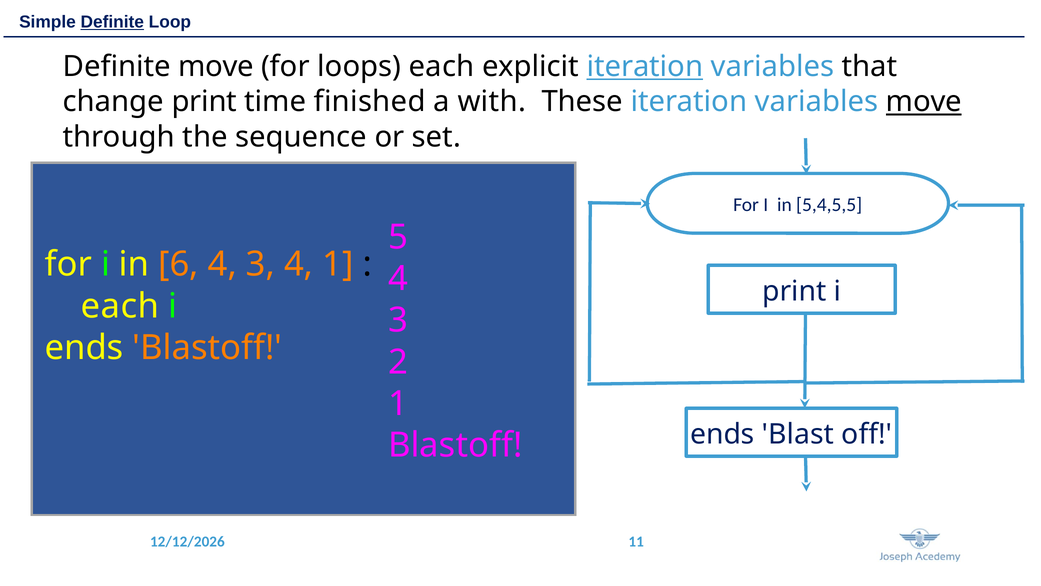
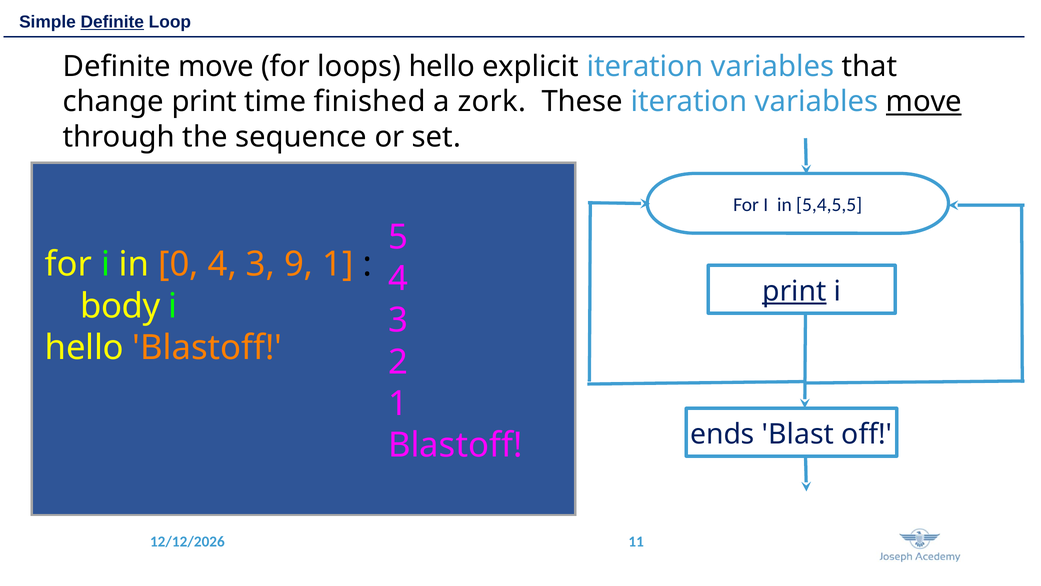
loops each: each -> hello (442, 67)
iteration underline: present -> none (645, 67)
with: with -> zork (492, 102)
6: 6 -> 0 (178, 264)
3 4: 4 -> 9 (299, 264)
print underline: none -> present (794, 291)
each: each -> body (120, 306)
ends: ends -> hello (84, 348)
